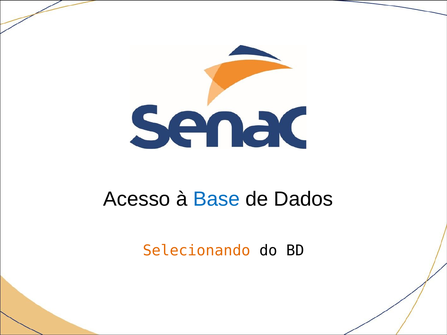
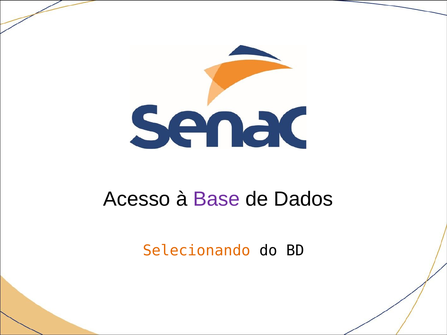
Base colour: blue -> purple (216, 199)
